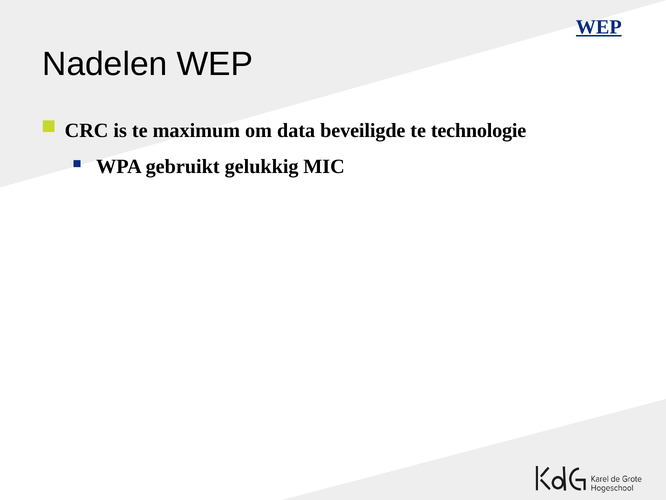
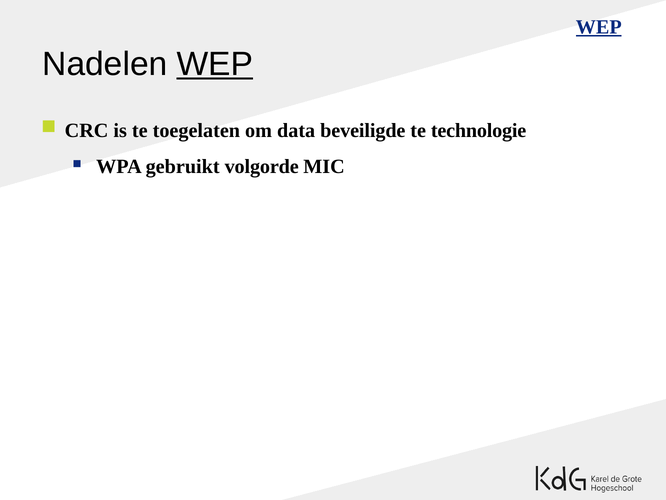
WEP underline: none -> present (215, 64)
maximum: maximum -> toegelaten (196, 130)
gelukkig: gelukkig -> volgorde (262, 166)
